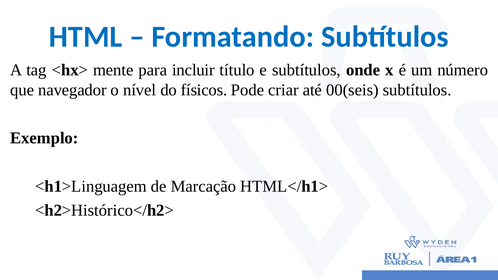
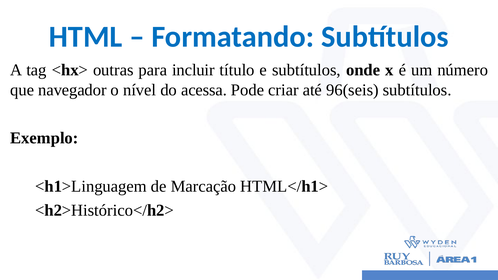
mente: mente -> outras (113, 70)
físicos: físicos -> acessa (204, 90)
00(seis: 00(seis -> 96(seis (352, 90)
